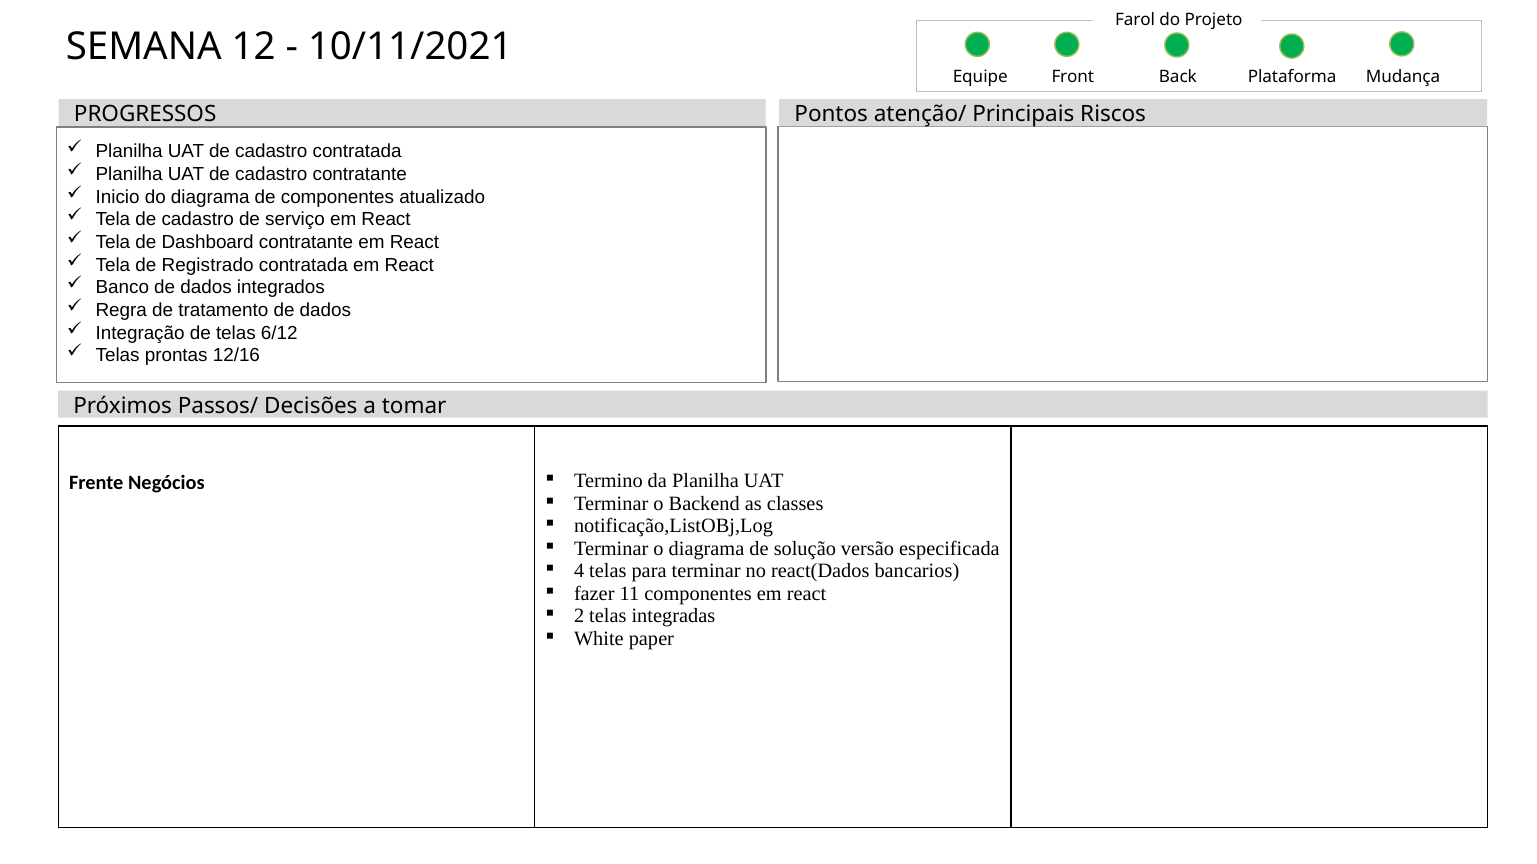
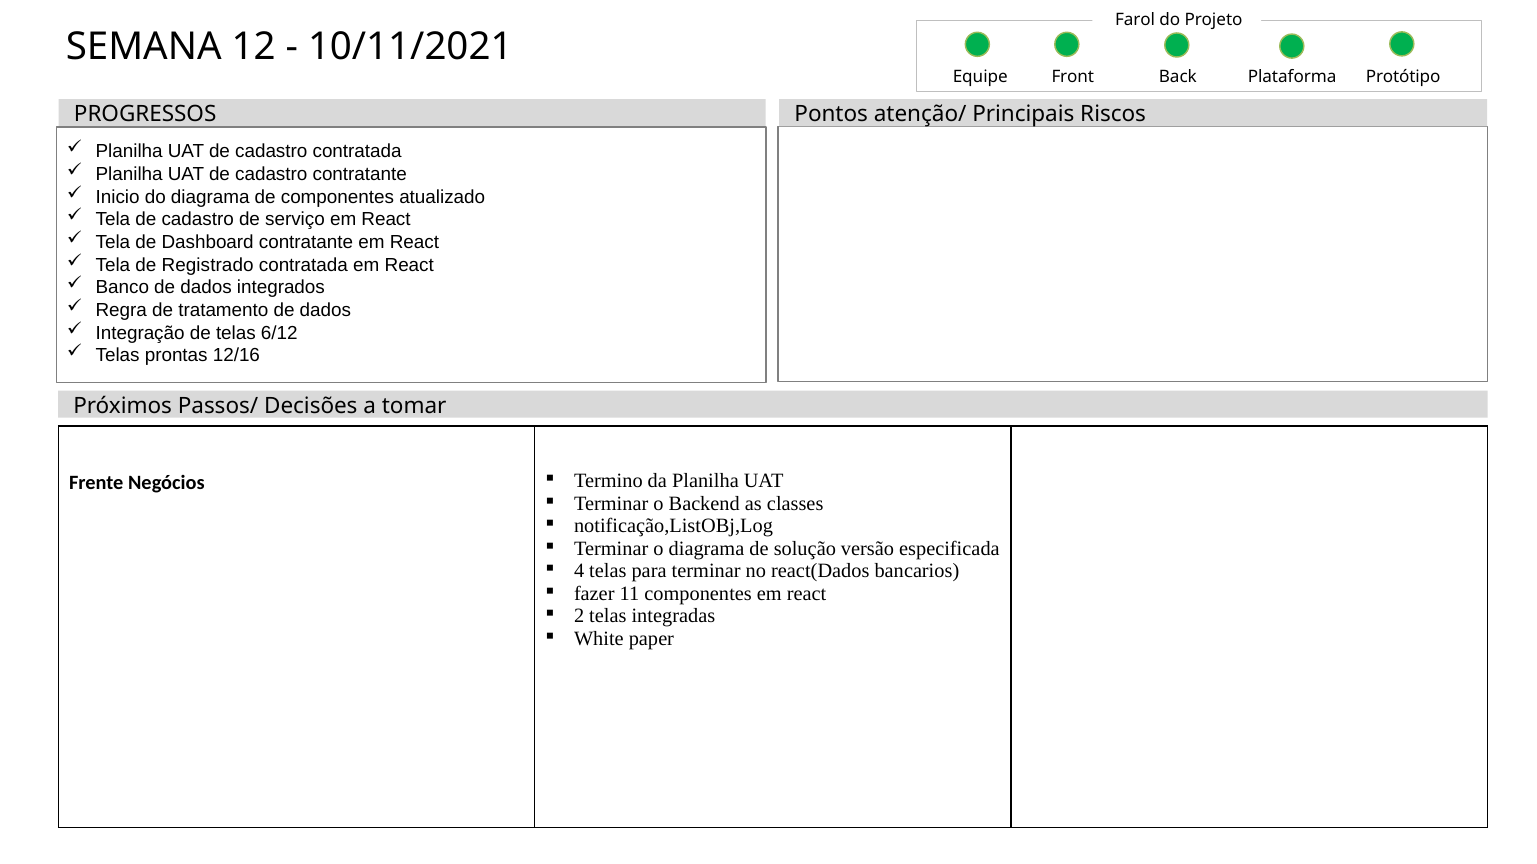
Mudança: Mudança -> Protótipo (1403, 77)
